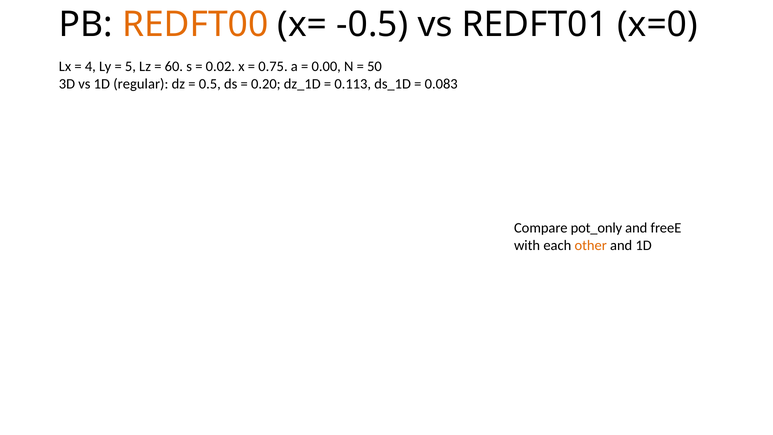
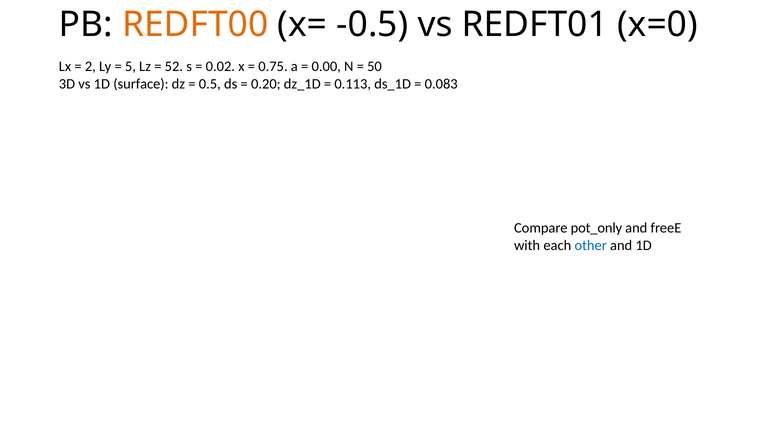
4: 4 -> 2 (90, 67)
60: 60 -> 52 (174, 67)
regular: regular -> surface (141, 84)
other colour: orange -> blue (591, 245)
